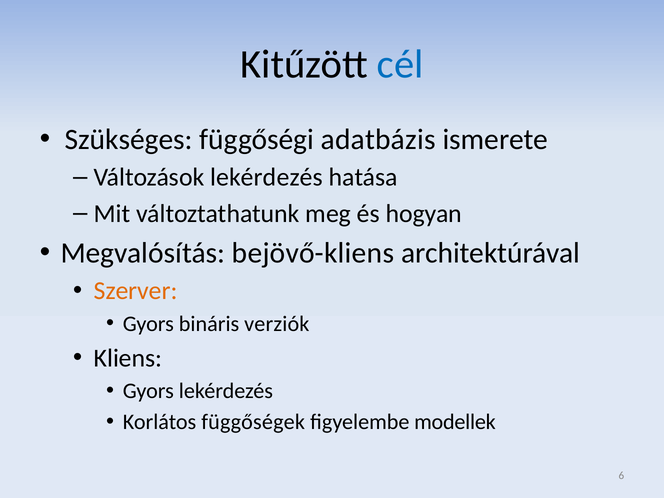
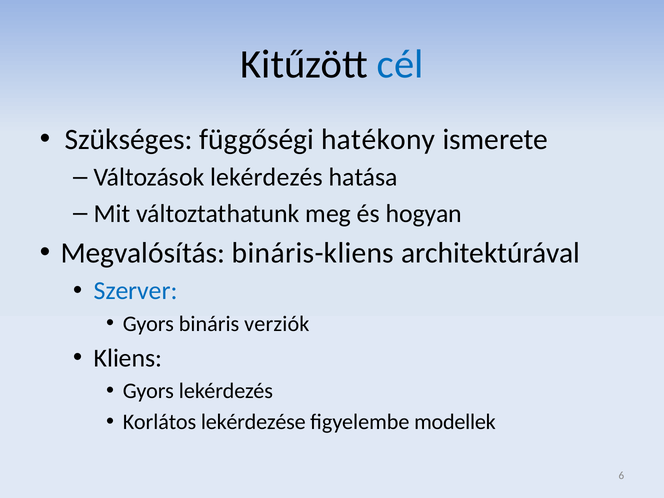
adatbázis: adatbázis -> hatékony (378, 139)
bejövő-kliens: bejövő-kliens -> bináris-kliens (313, 253)
Szerver colour: orange -> blue (136, 291)
függőségek: függőségek -> lekérdezése (253, 422)
